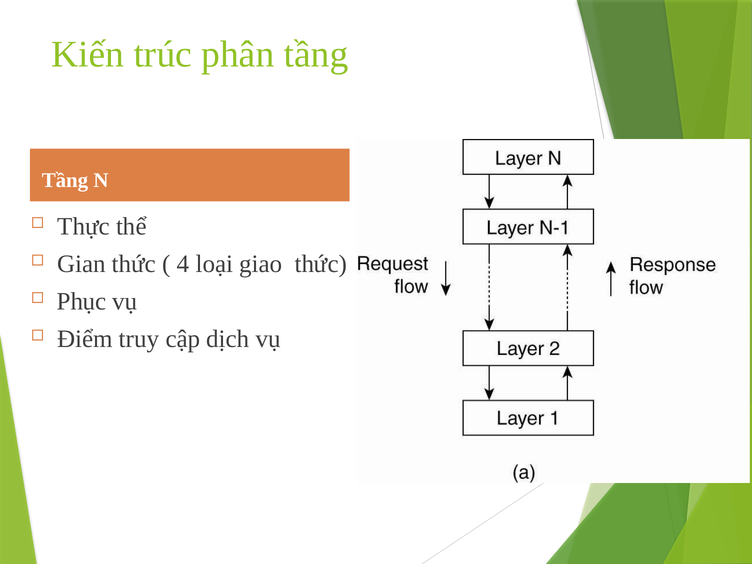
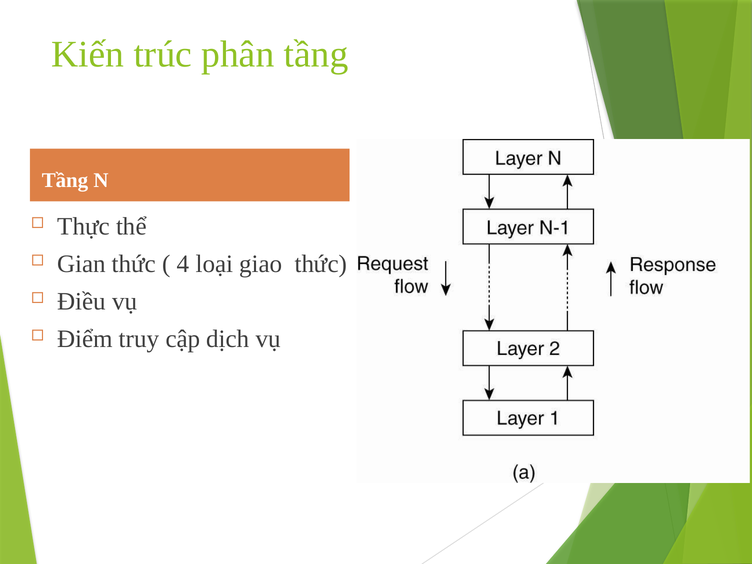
Phục: Phục -> Điều (82, 301)
